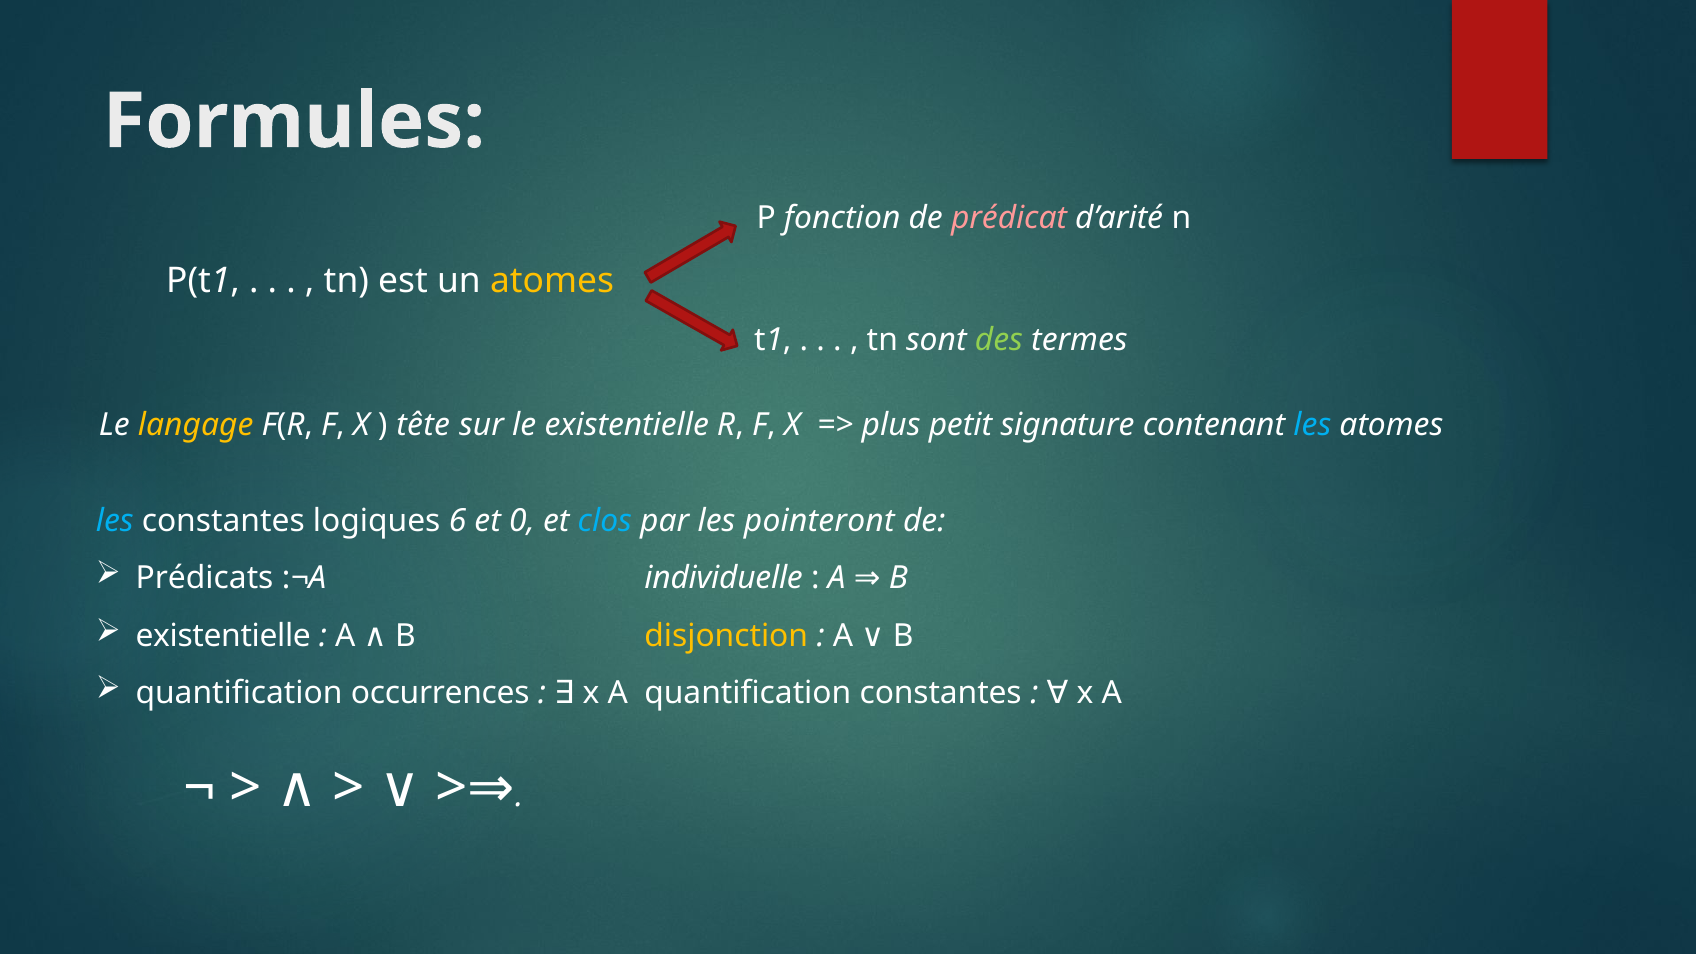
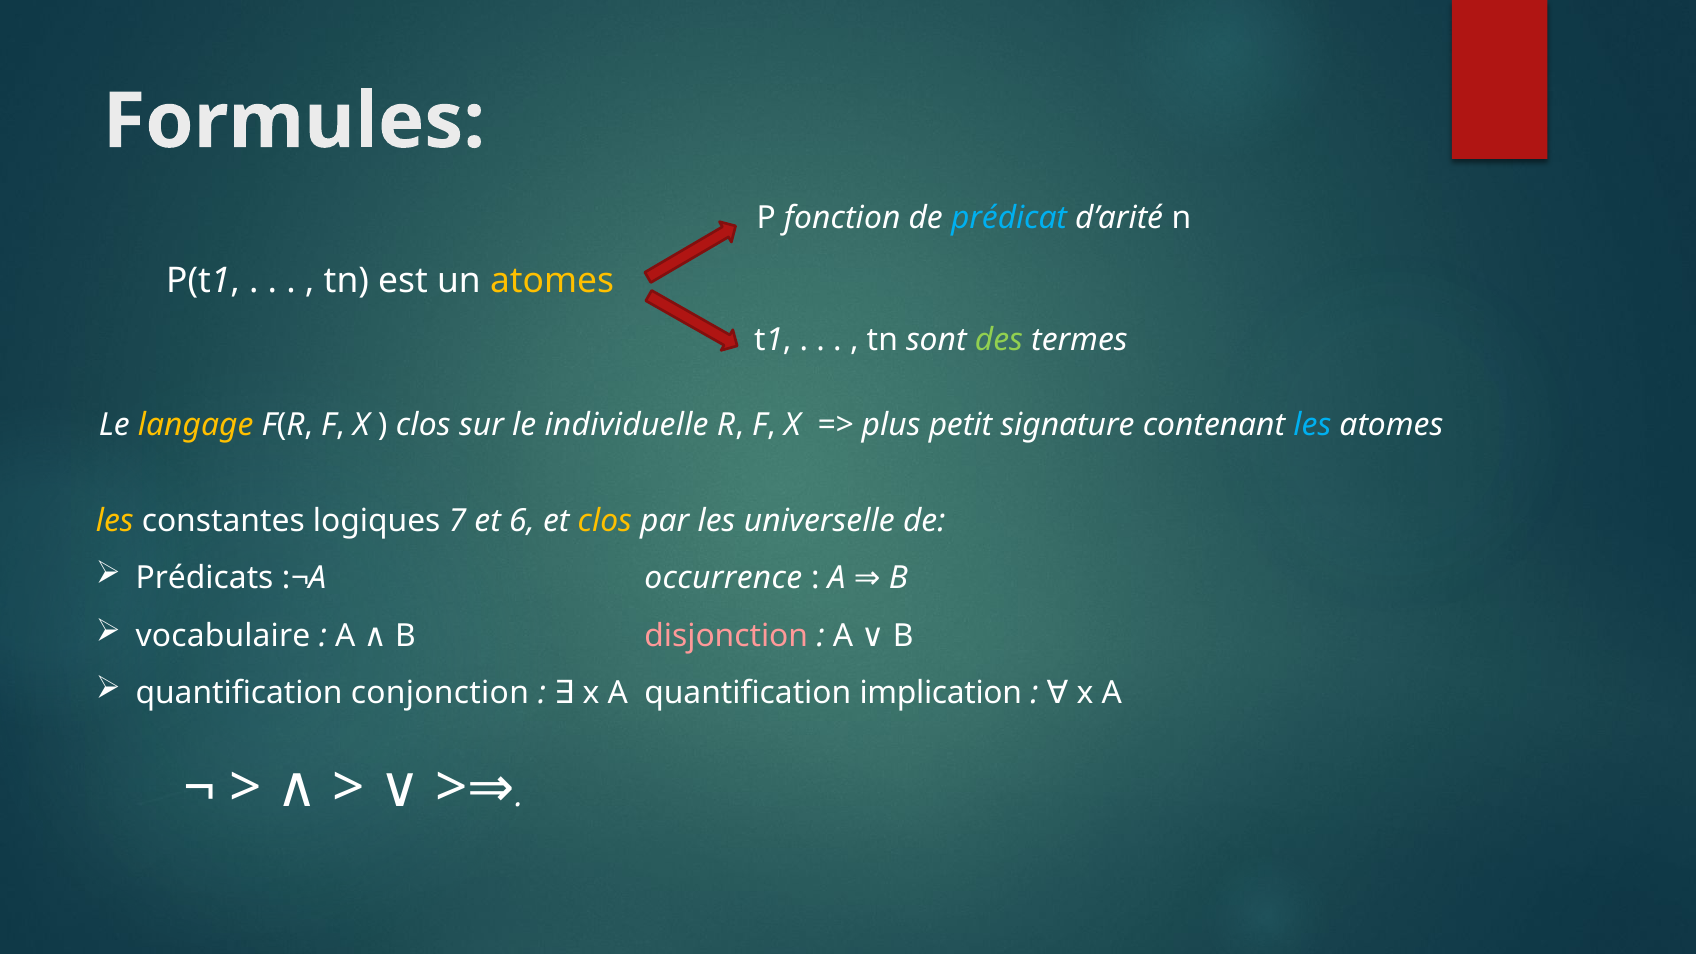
prédicat colour: pink -> light blue (1009, 218)
tête: tête -> clos (423, 425)
le existentielle: existentielle -> individuelle (627, 425)
les colour: light blue -> yellow (115, 521)
6: 6 -> 7 (458, 521)
0: 0 -> 6 (522, 521)
clos colour: light blue -> yellow (605, 521)
pointeront: pointeront -> universelle (819, 521)
individuelle: individuelle -> occurrence (723, 578)
existentielle: existentielle -> vocabulaire (223, 636)
disjonction colour: yellow -> pink (726, 636)
occurrences: occurrences -> conjonction (440, 693)
quantification constantes: constantes -> implication (941, 693)
